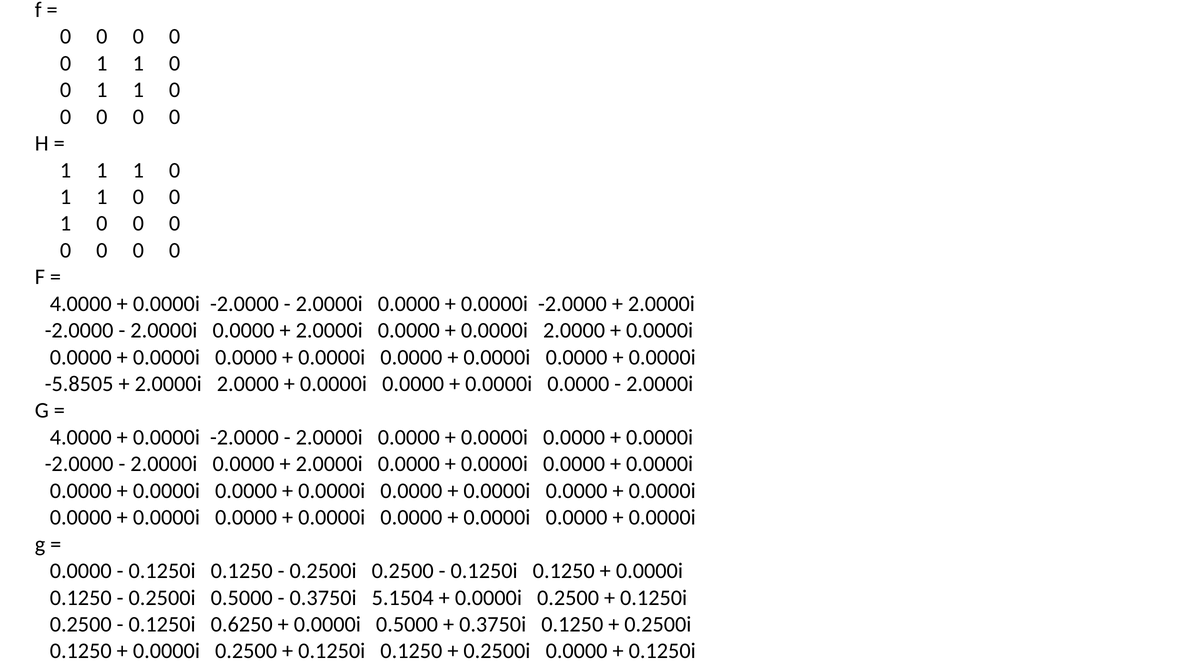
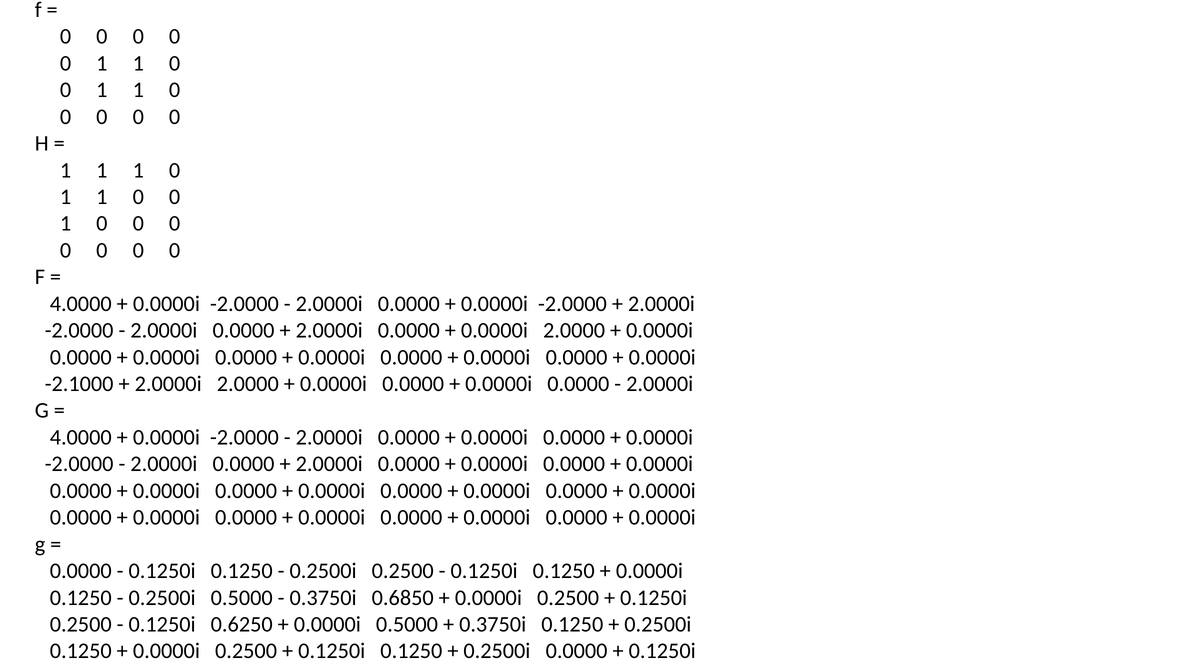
-5.8505: -5.8505 -> -2.1000 (79, 384)
5.1504: 5.1504 -> 0.6850 (403, 598)
